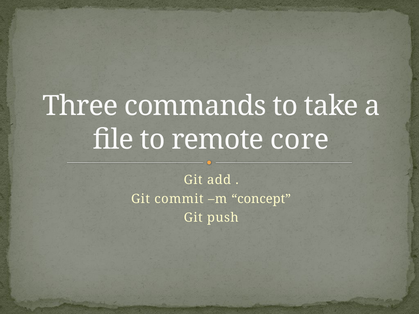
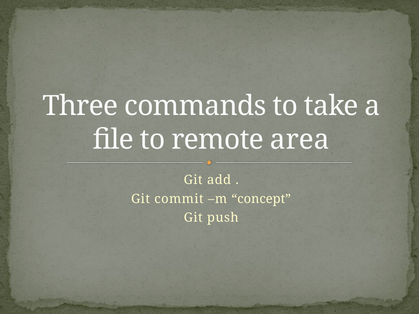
core: core -> area (300, 140)
